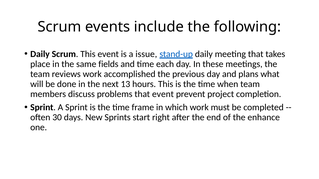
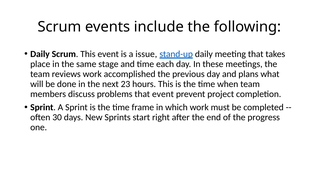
fields: fields -> stage (108, 64)
13: 13 -> 23 (125, 84)
enhance: enhance -> progress (264, 118)
